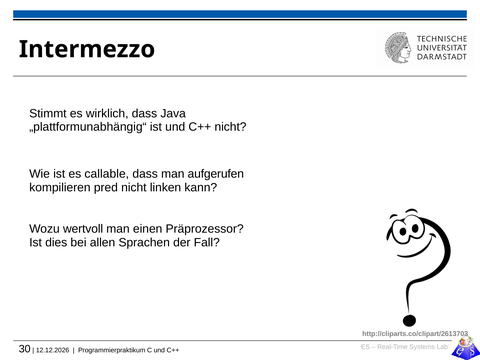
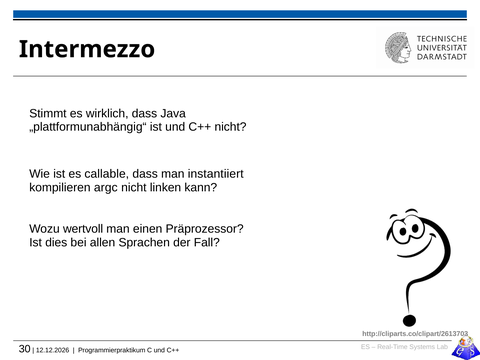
aufgerufen: aufgerufen -> instantiiert (216, 174)
pred: pred -> argc (106, 187)
